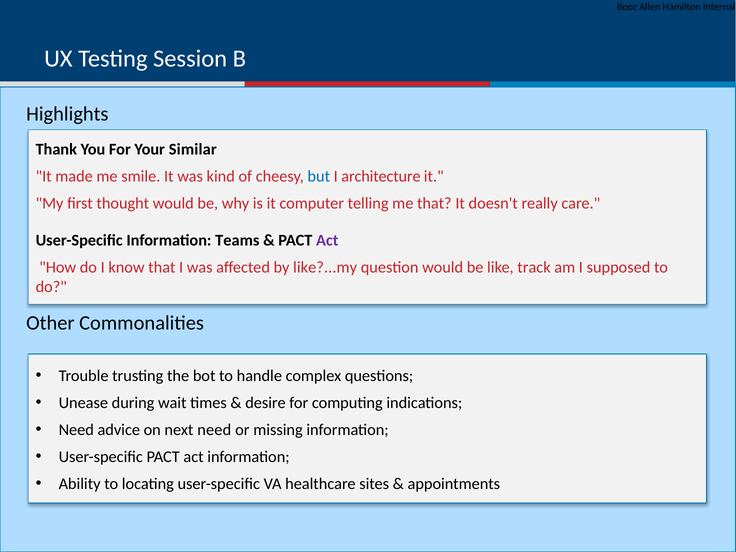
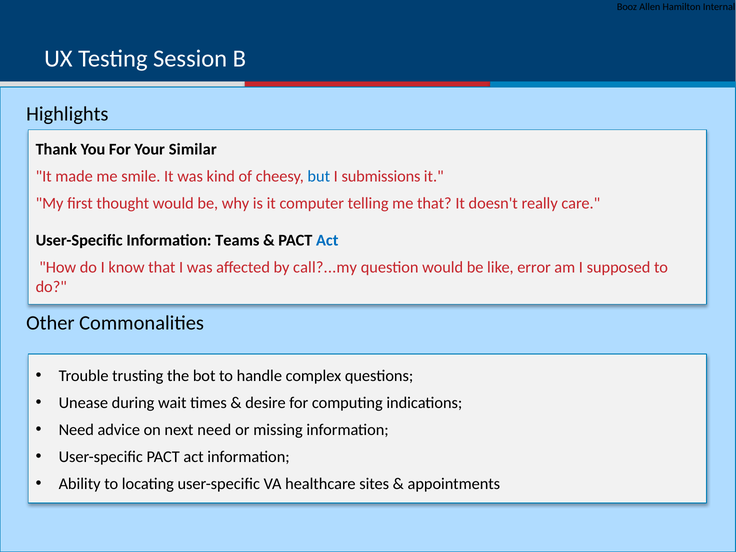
architecture: architecture -> submissions (381, 176)
Act colour: purple -> blue (327, 240)
like?...my: like?...my -> call?...my (325, 267)
track: track -> error (534, 267)
